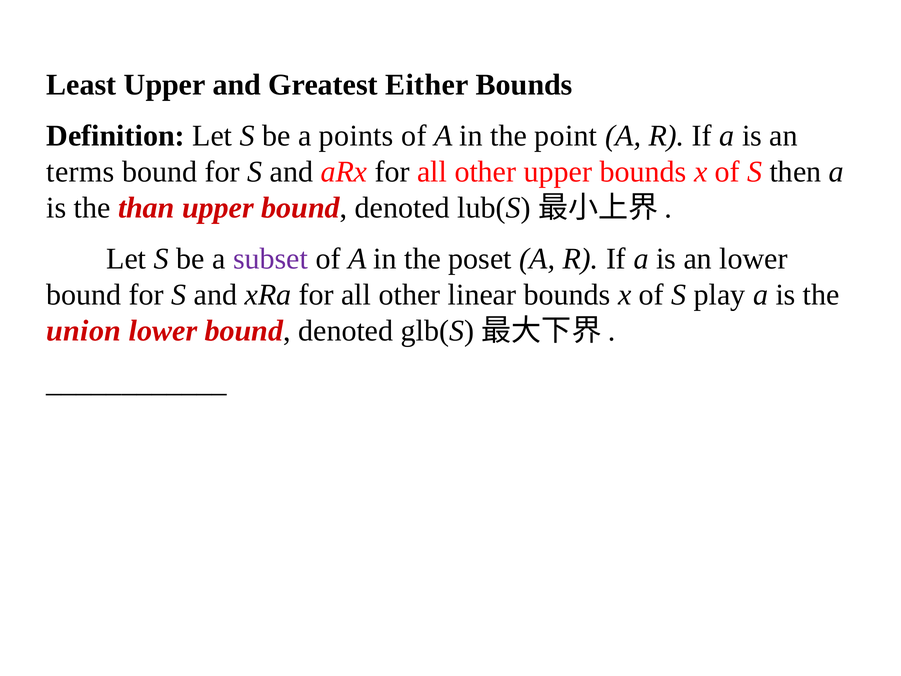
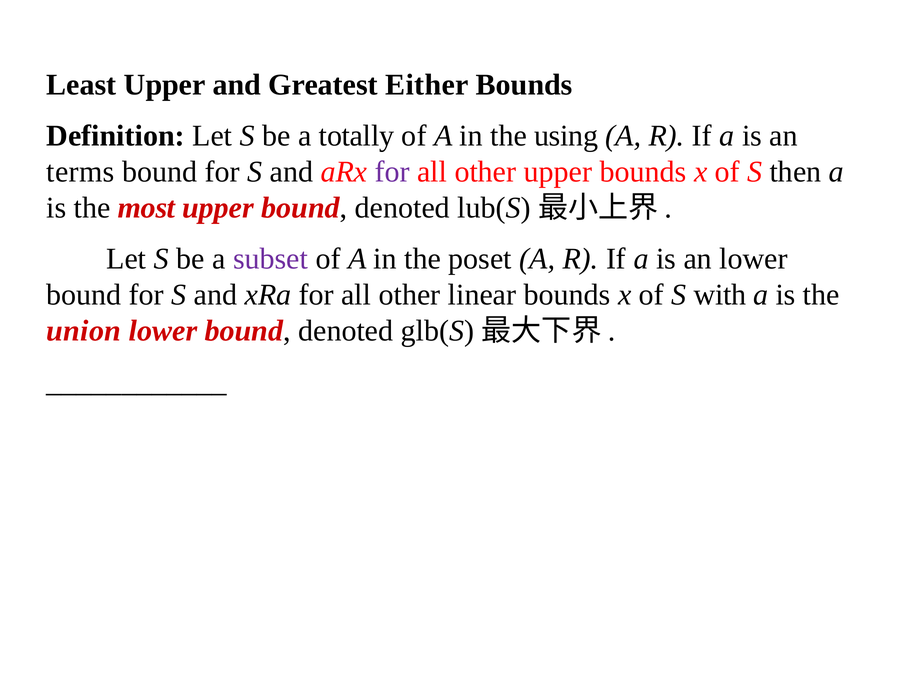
points: points -> totally (357, 136)
point: point -> using (566, 136)
for colour: black -> purple (392, 172)
than: than -> most (146, 208)
play: play -> with (720, 295)
